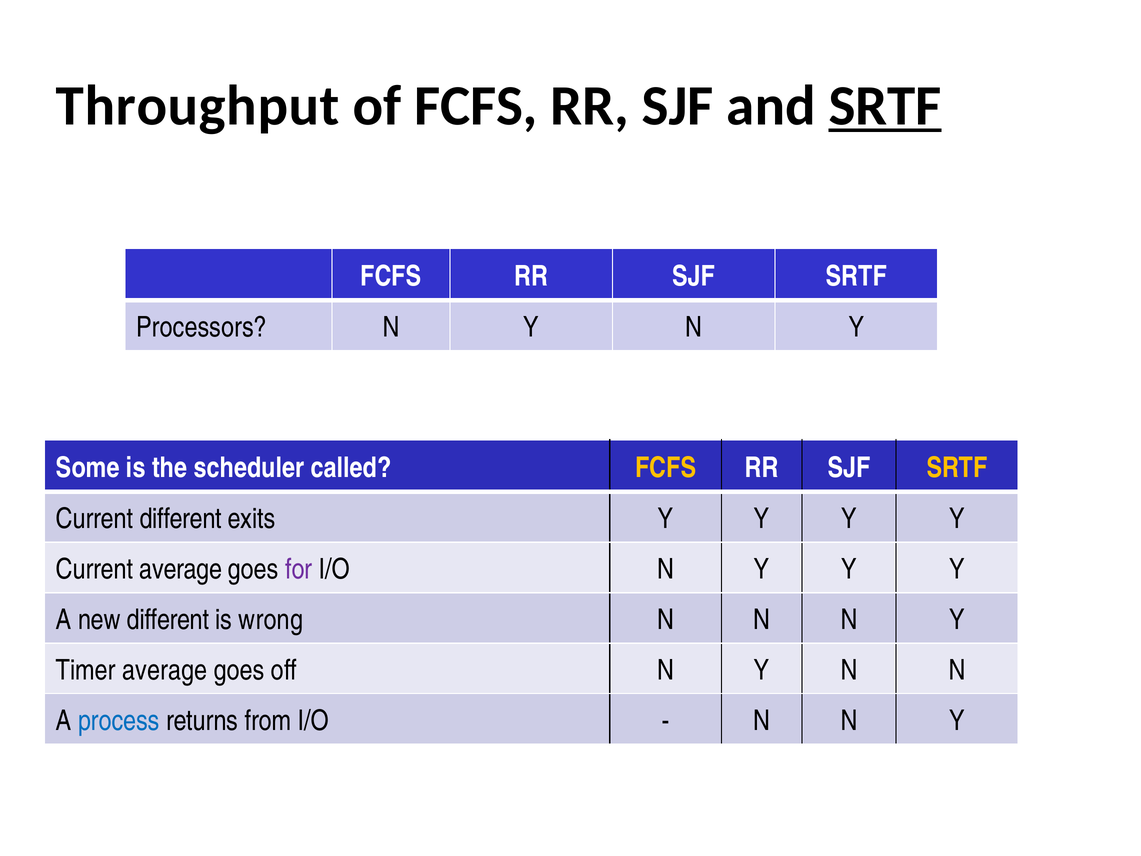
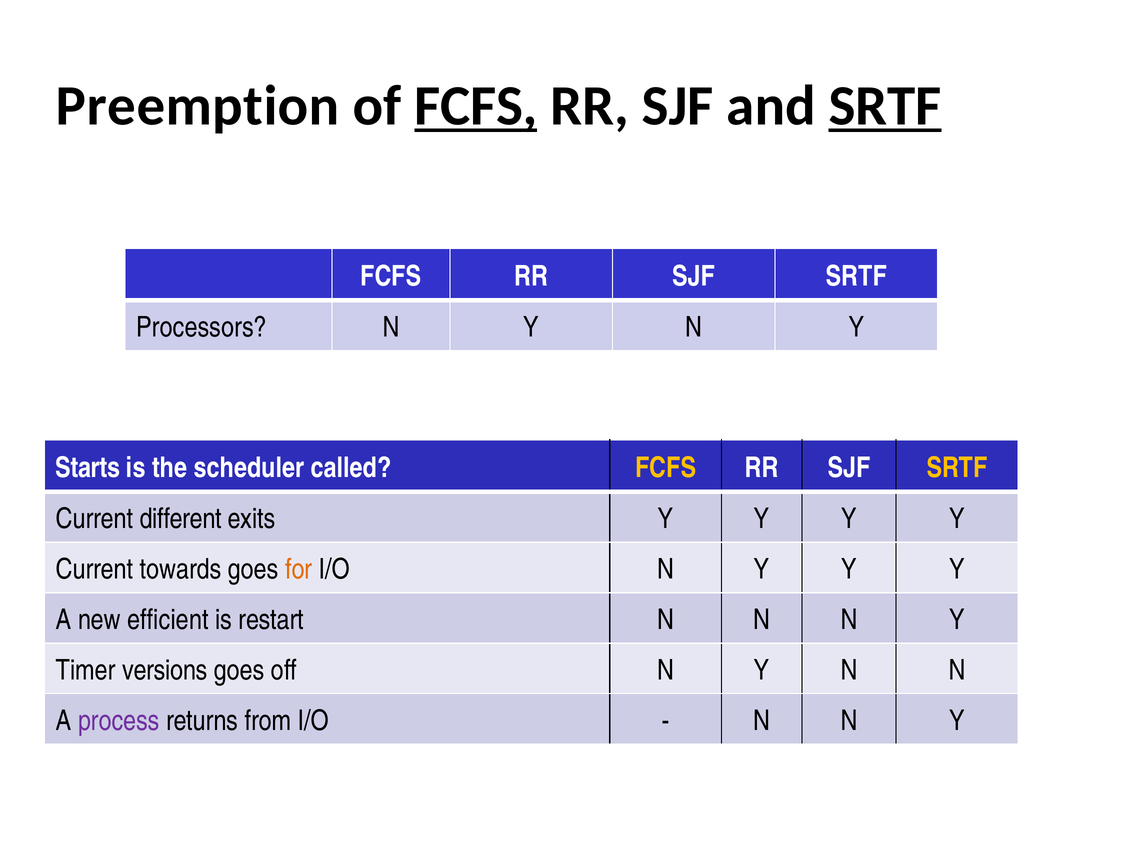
Throughput: Throughput -> Preemption (198, 106)
FCFS underline: none -> present (476, 106)
Some: Some -> Starts (88, 468)
Current average: average -> towards (181, 569)
for colour: purple -> orange (299, 569)
new different: different -> efficient (168, 620)
wrong: wrong -> restart (271, 620)
Timer average: average -> versions (165, 670)
process colour: blue -> purple (119, 721)
